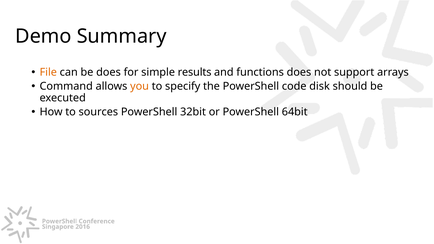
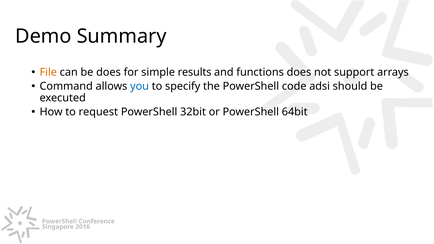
you colour: orange -> blue (140, 86)
disk: disk -> adsi (320, 86)
sources: sources -> request (98, 112)
